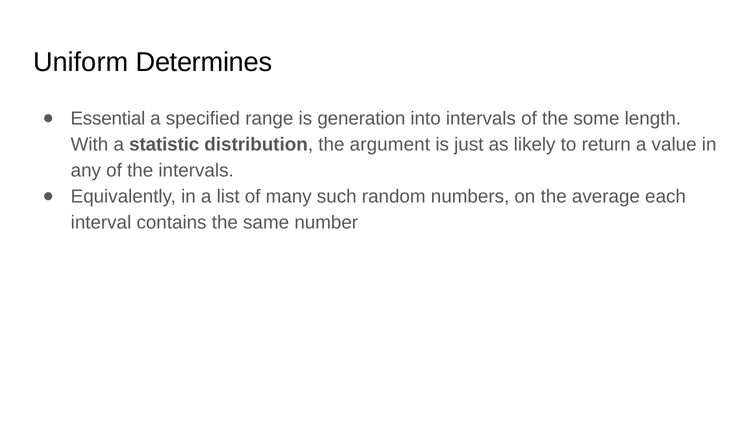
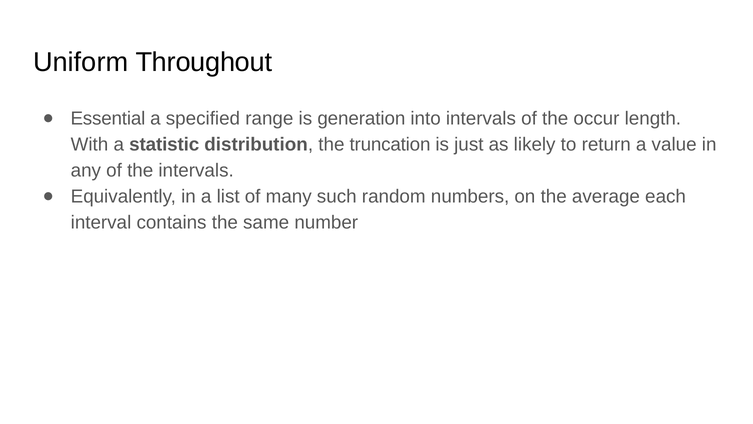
Determines: Determines -> Throughout (204, 62)
some: some -> occur (596, 118)
argument: argument -> truncation (390, 144)
